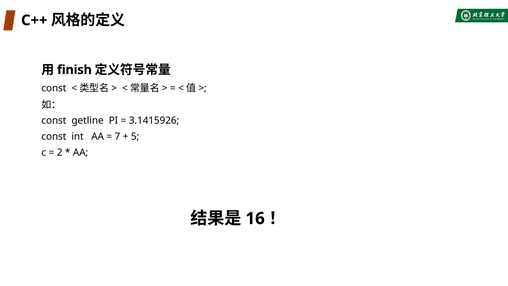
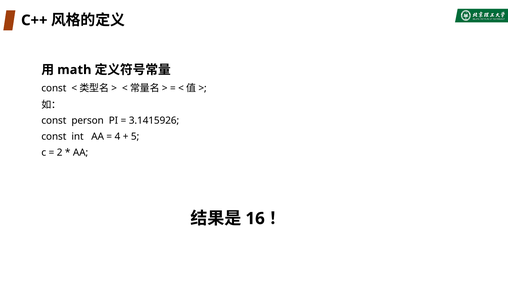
finish: finish -> math (74, 70)
getline: getline -> person (88, 121)
7: 7 -> 4 (117, 137)
